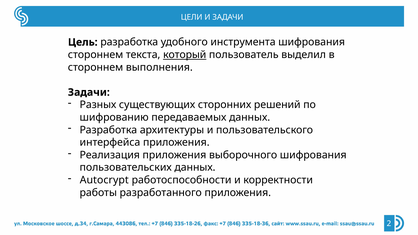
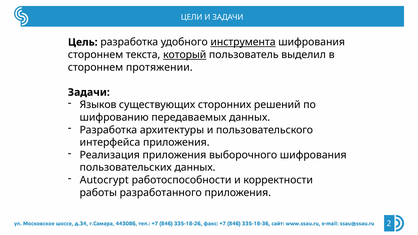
инструмента underline: none -> present (243, 42)
выполнения: выполнения -> протяжении (159, 67)
Разных: Разных -> Языков (98, 105)
